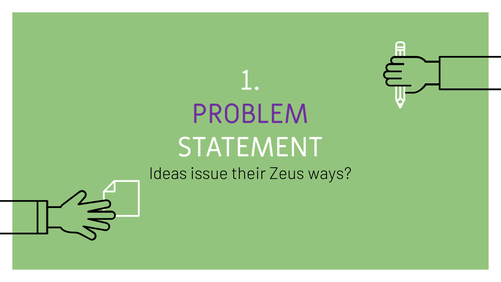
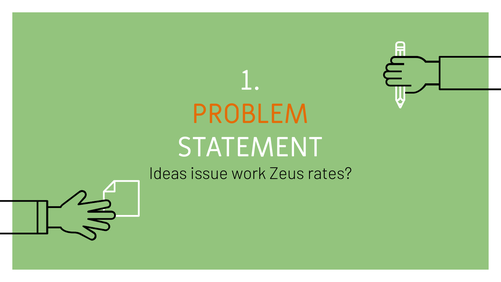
PROBLEM colour: purple -> orange (251, 114)
their: their -> work (249, 174)
ways: ways -> rates (330, 174)
